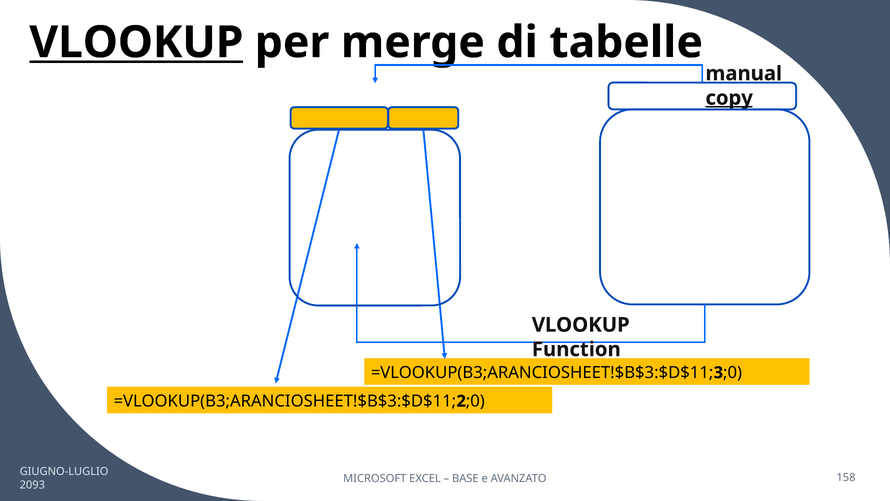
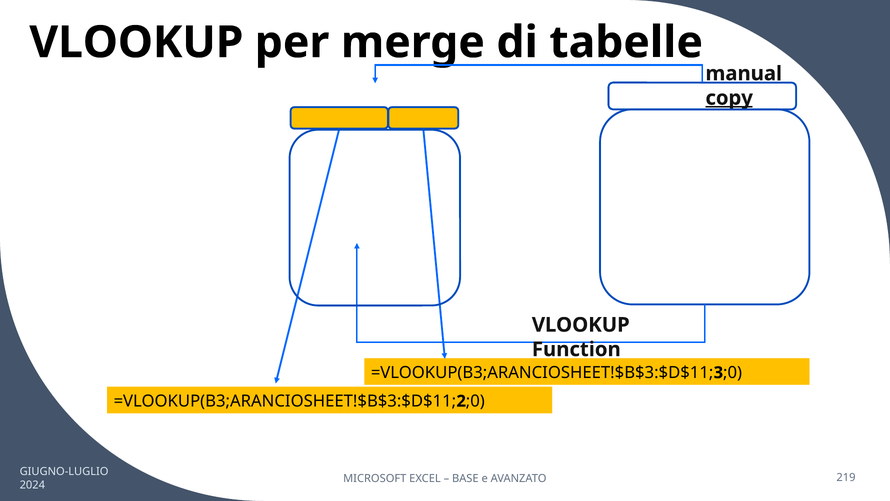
VLOOKUP underline: present -> none (136, 42)
158: 158 -> 219 (846, 477)
2093: 2093 -> 2024 (32, 485)
